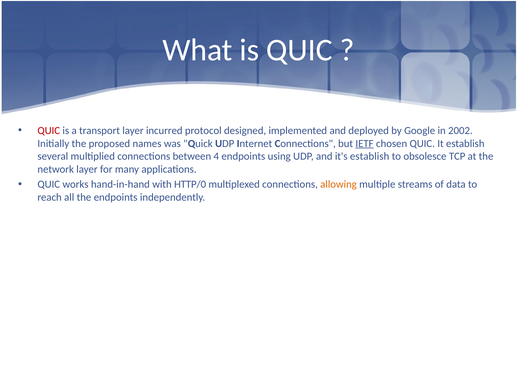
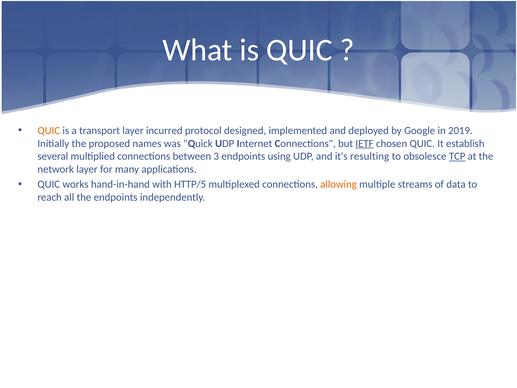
QUIC colour: red -> orange (49, 130)
2002: 2002 -> 2019 (460, 130)
4: 4 -> 3 (216, 156)
it's establish: establish -> resulting (370, 156)
TCP underline: none -> present (457, 156)
HTTP/0: HTTP/0 -> HTTP/5 (190, 184)
